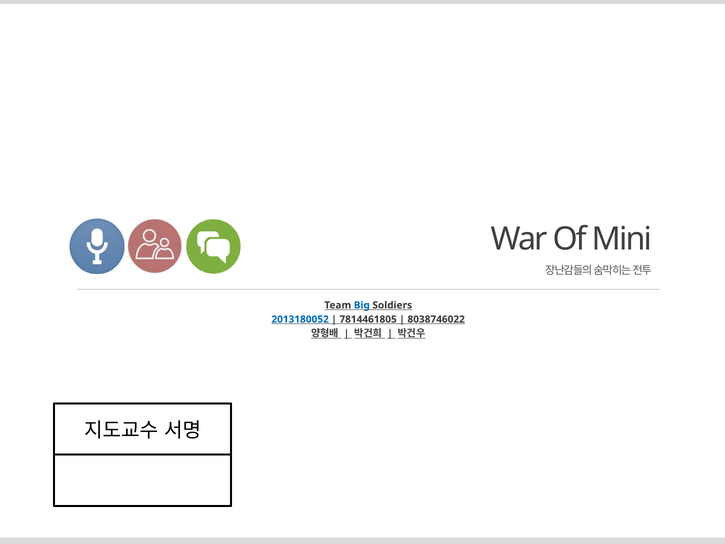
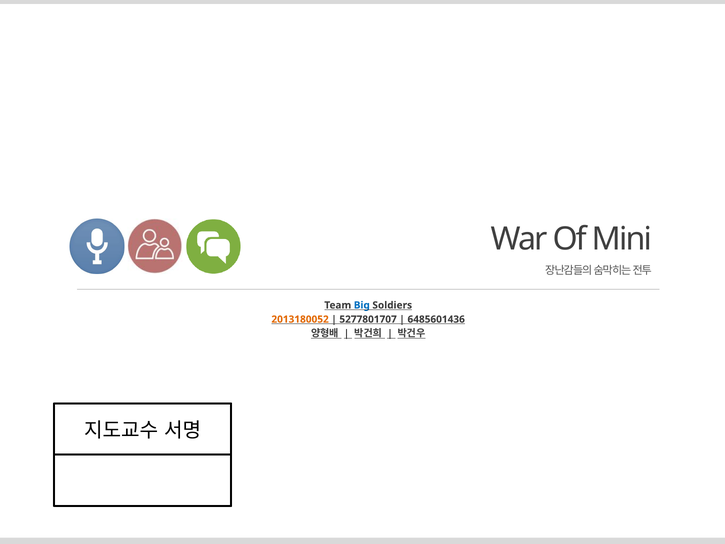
2013180052 colour: blue -> orange (300, 319)
7814461805: 7814461805 -> 5277801707 (368, 319)
8038746022: 8038746022 -> 6485601436 (436, 319)
